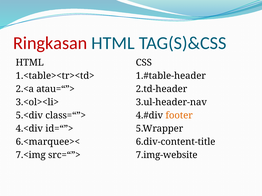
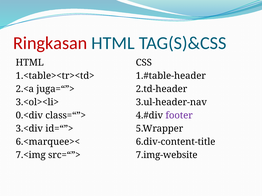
atau=“”>: atau=“”> -> juga=“”> (55, 89)
5.<div: 5.<div -> 0.<div (29, 116)
footer colour: orange -> purple (179, 116)
4.<div: 4.<div -> 3.<div (29, 129)
